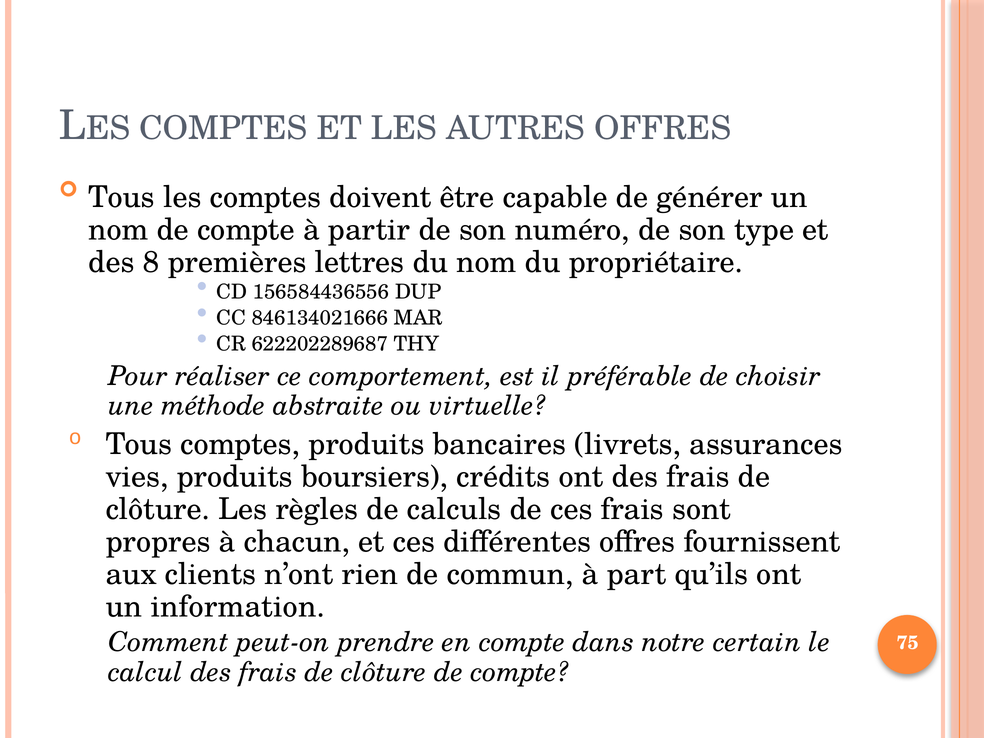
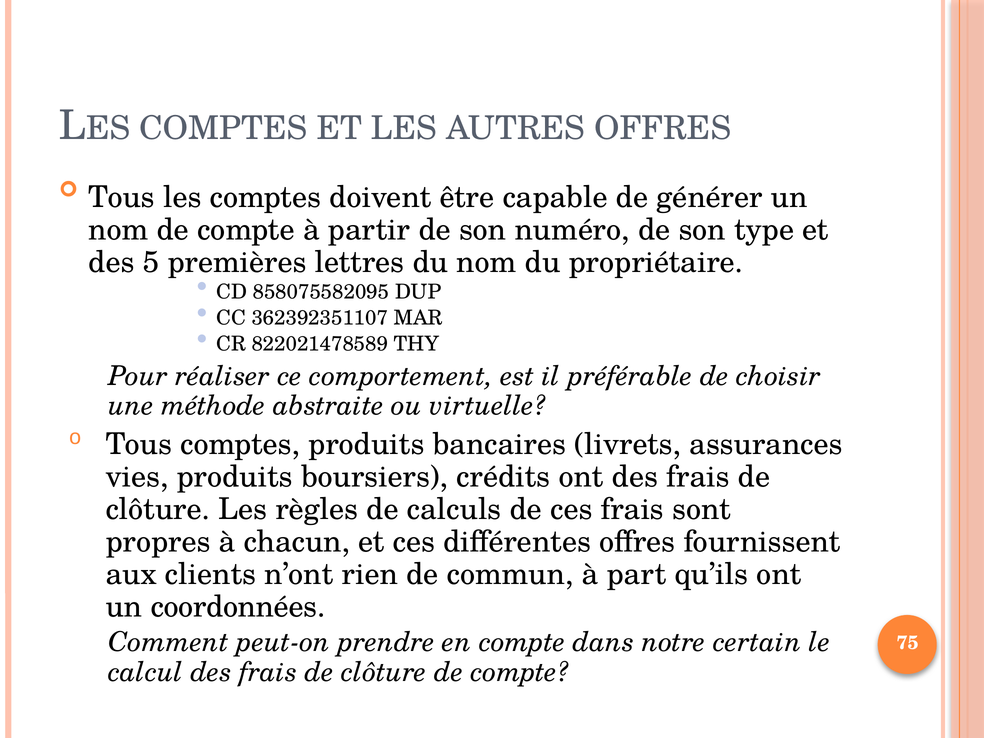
8: 8 -> 5 (151, 262)
156584436556: 156584436556 -> 858075582095 (321, 292)
846134021666: 846134021666 -> 362392351107 (320, 318)
622202289687: 622202289687 -> 822021478589 (320, 344)
information: information -> coordonnées (238, 607)
